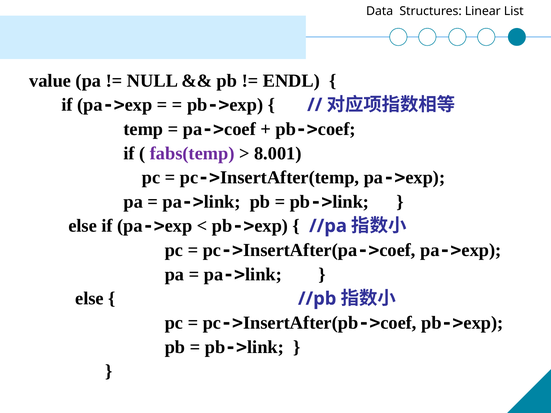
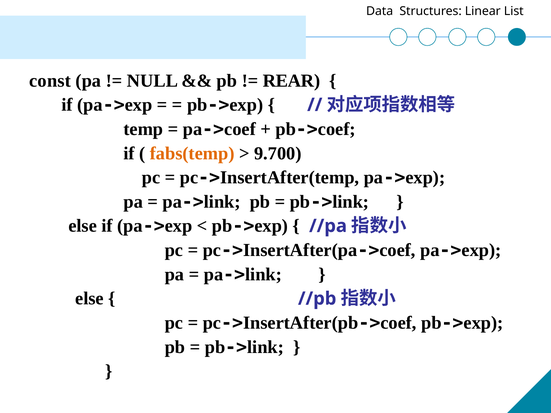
value: value -> const (50, 81)
ENDL: ENDL -> REAR (291, 81)
fabs(temp colour: purple -> orange (192, 153)
8.001: 8.001 -> 9.700 (278, 153)
